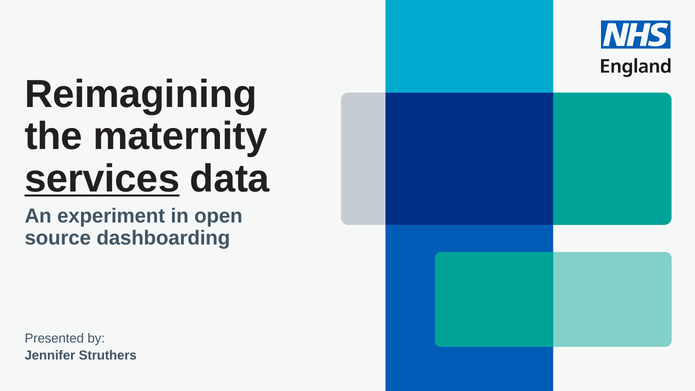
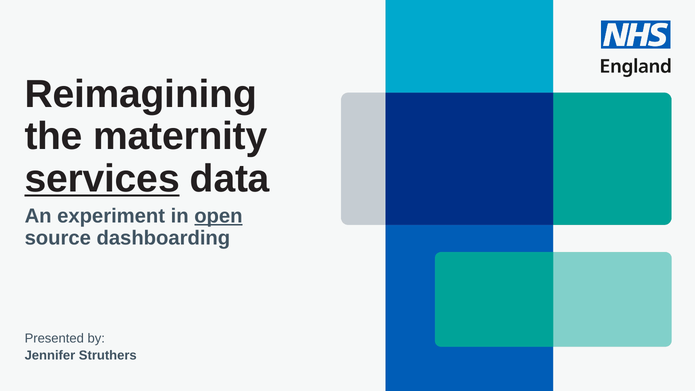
open underline: none -> present (218, 216)
